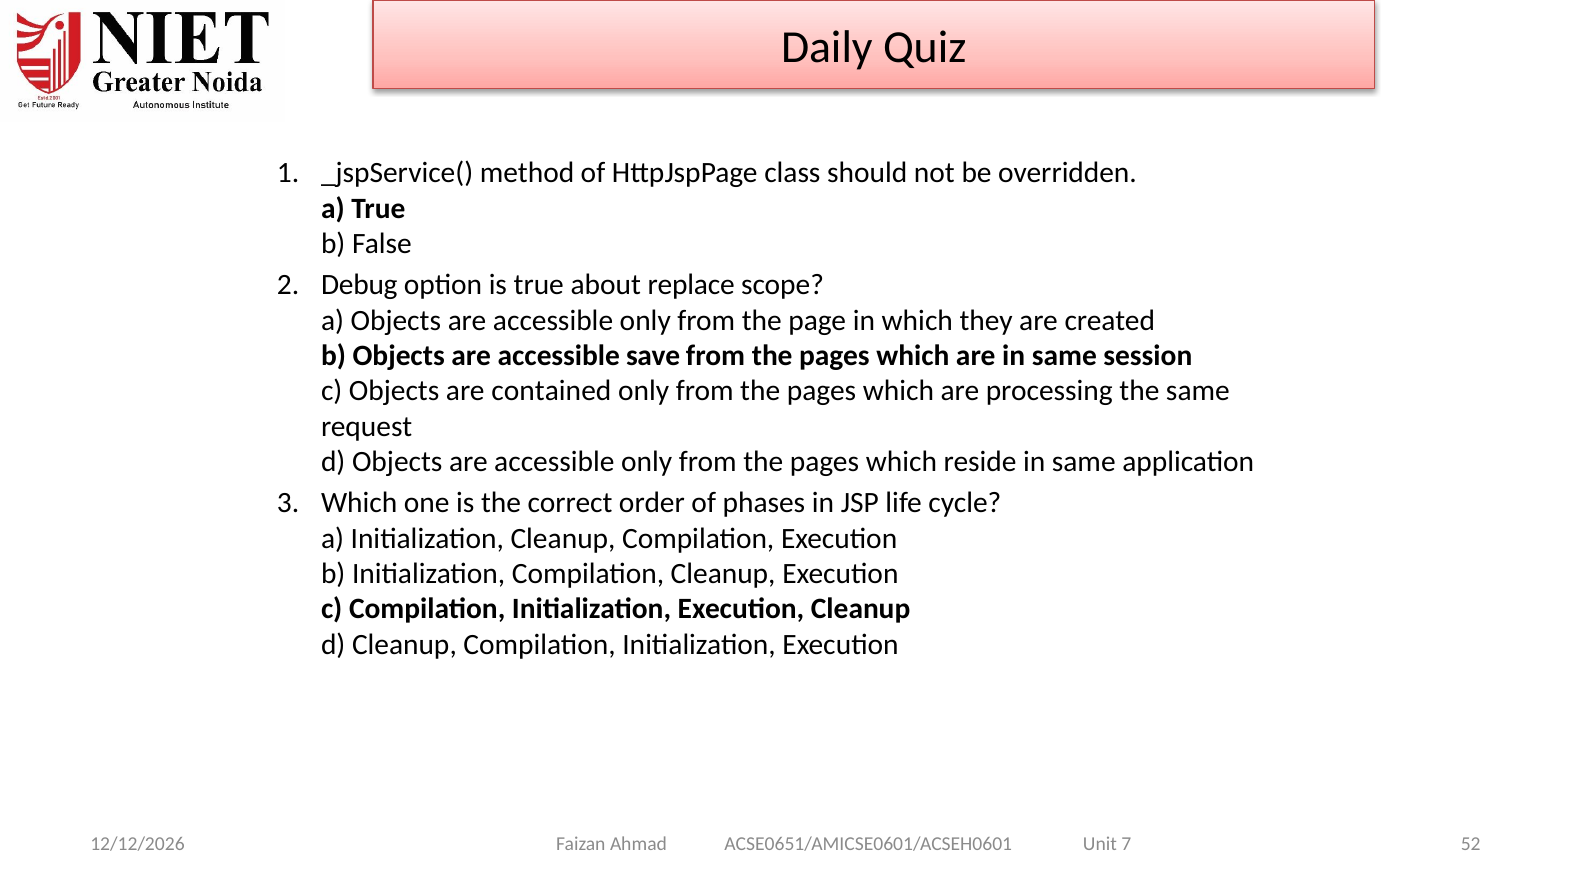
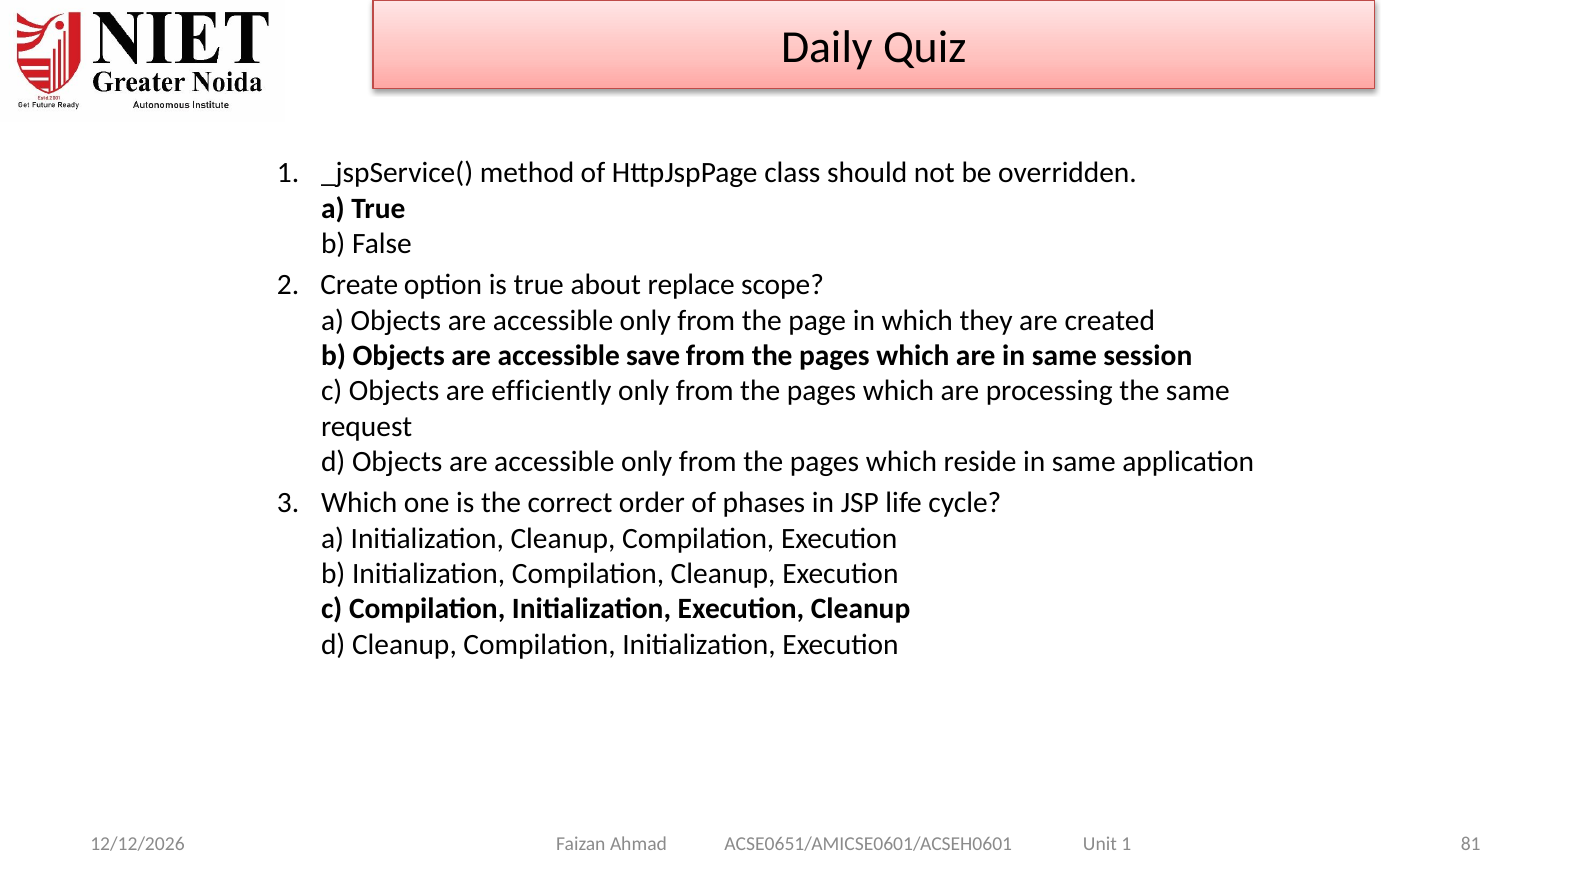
Debug: Debug -> Create (359, 285)
contained: contained -> efficiently (551, 391)
52: 52 -> 81 (1471, 844)
Unit 7: 7 -> 1 (1126, 844)
